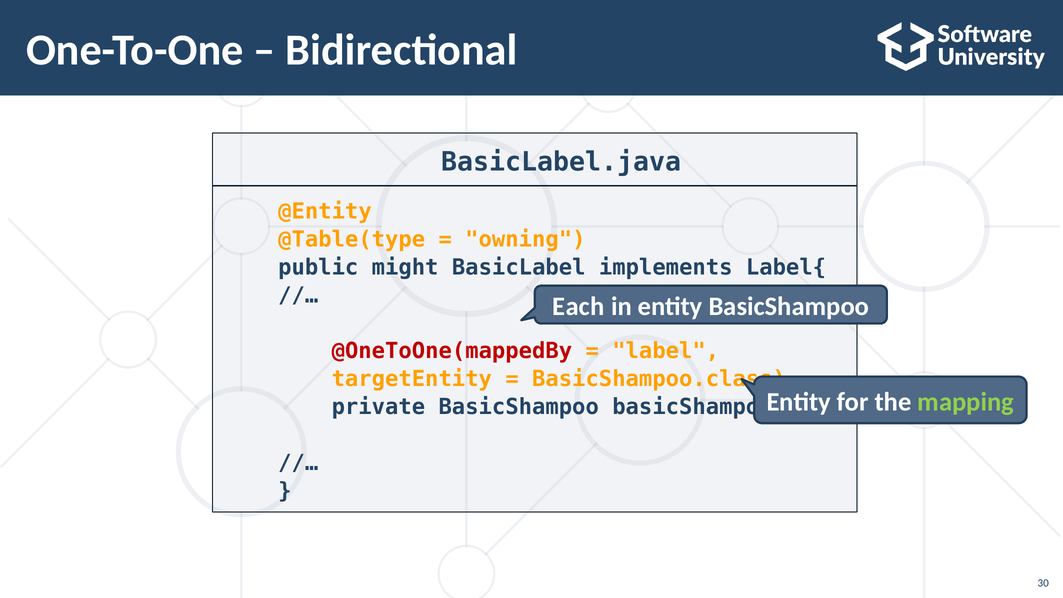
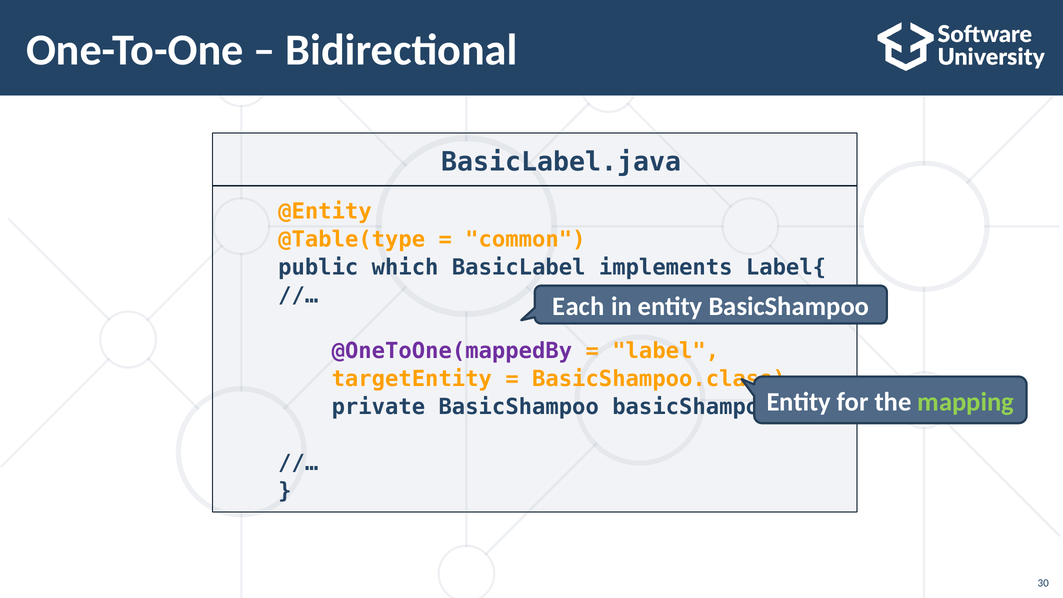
owning: owning -> common (525, 240)
might: might -> which (405, 267)
@OneToOne(mappedBy colour: red -> purple (452, 351)
